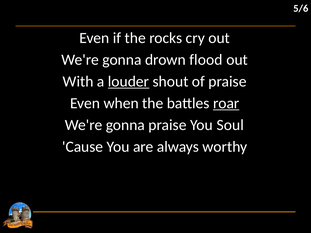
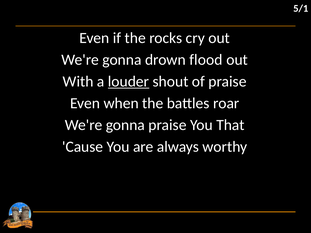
5/6: 5/6 -> 5/1 (301, 8)
roar underline: present -> none (226, 103)
Soul: Soul -> That (230, 125)
